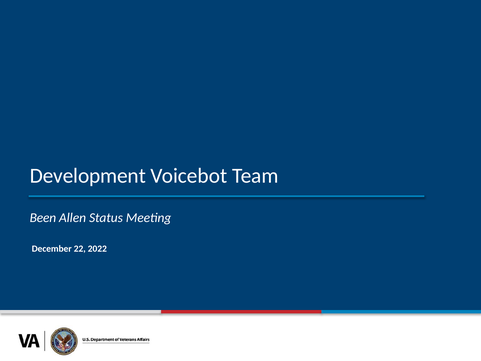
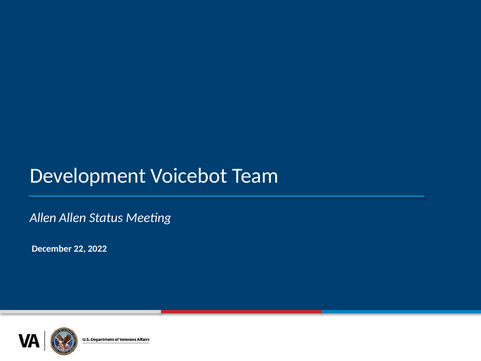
Been: Been -> Allen (43, 217)
